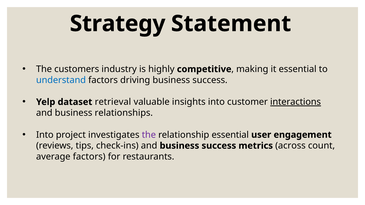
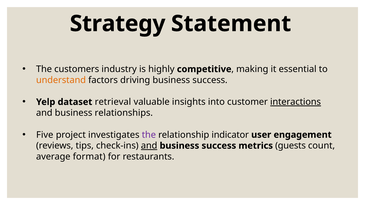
understand colour: blue -> orange (61, 80)
Into: Into -> Five (45, 135)
relationship essential: essential -> indicator (230, 135)
and underline: none -> present (149, 146)
across: across -> guests (291, 146)
average factors: factors -> format (89, 157)
